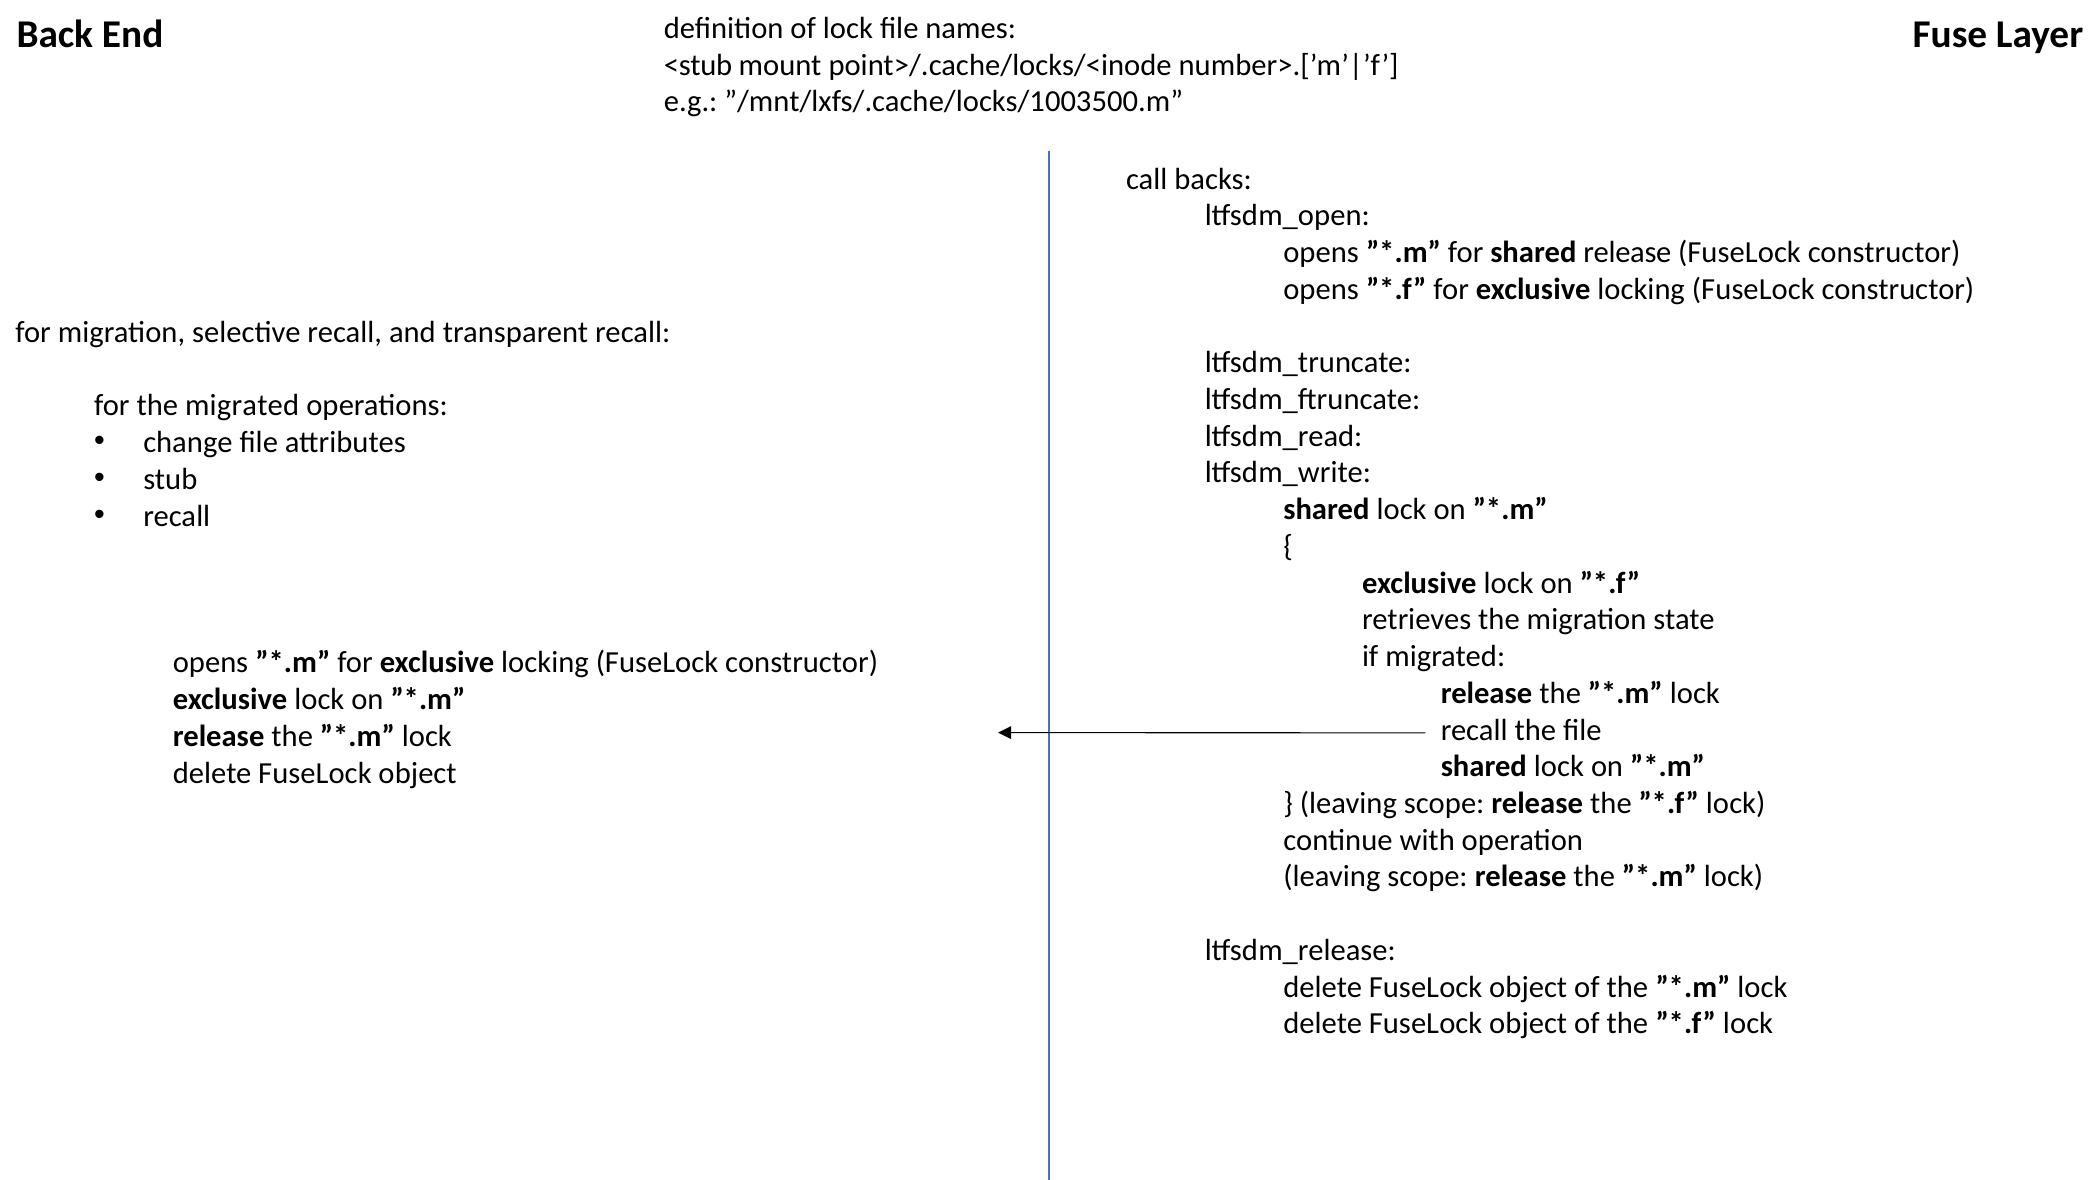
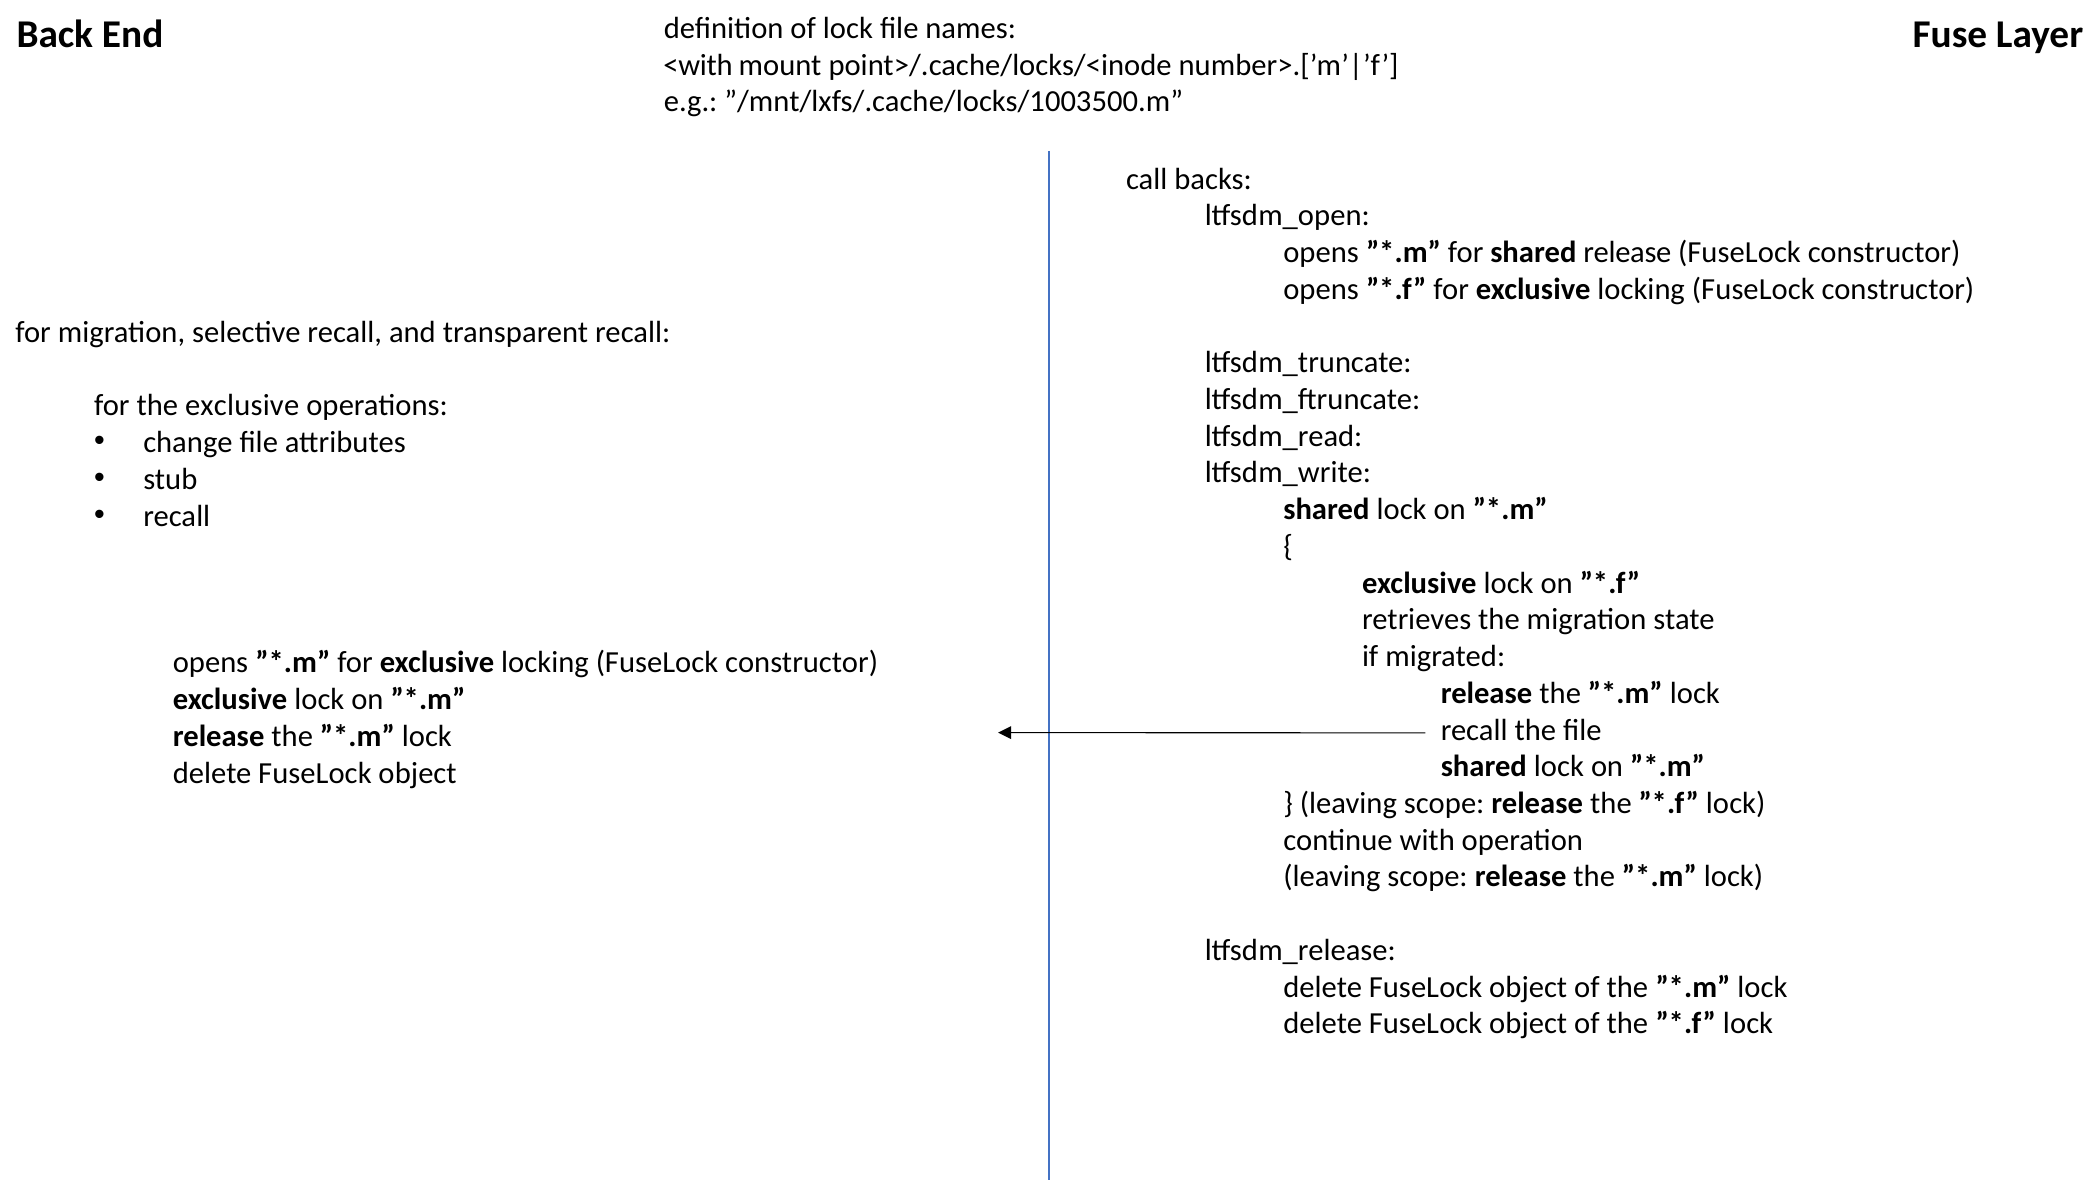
<stub: <stub -> <with (698, 65)
the migrated: migrated -> exclusive (242, 406)
